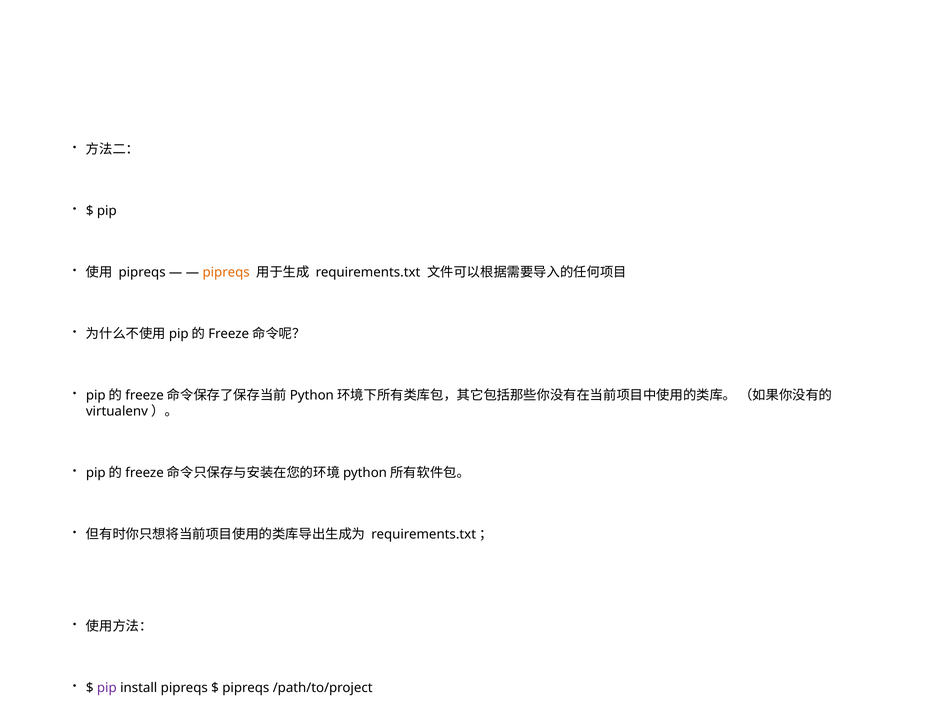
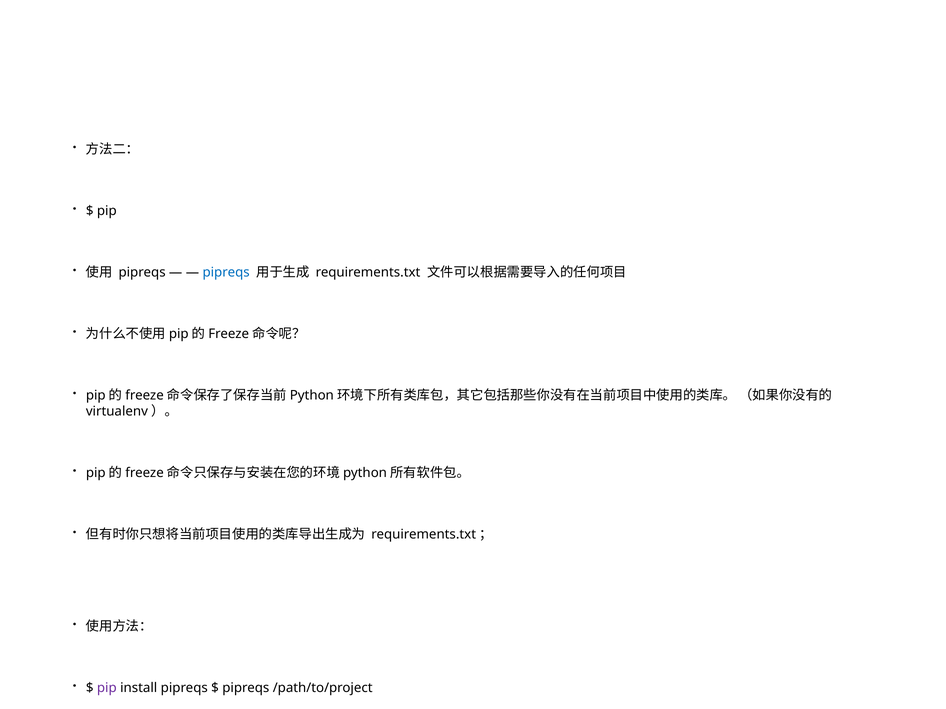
pipreqs colour: orange -> blue (226, 273)
